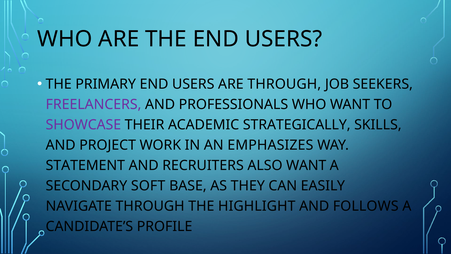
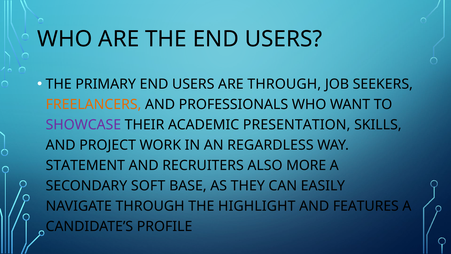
FREELANCERS colour: purple -> orange (94, 104)
STRATEGICALLY: STRATEGICALLY -> PRESENTATION (297, 125)
EMPHASIZES: EMPHASIZES -> REGARDLESS (270, 145)
ALSO WANT: WANT -> MORE (306, 165)
FOLLOWS: FOLLOWS -> FEATURES (366, 206)
